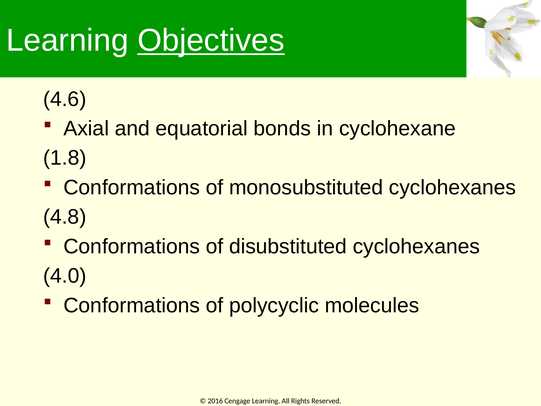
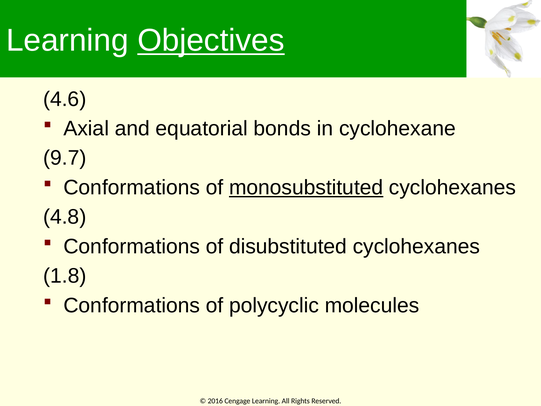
1.8: 1.8 -> 9.7 (65, 158)
monosubstituted underline: none -> present (306, 187)
4.0: 4.0 -> 1.8 (65, 276)
